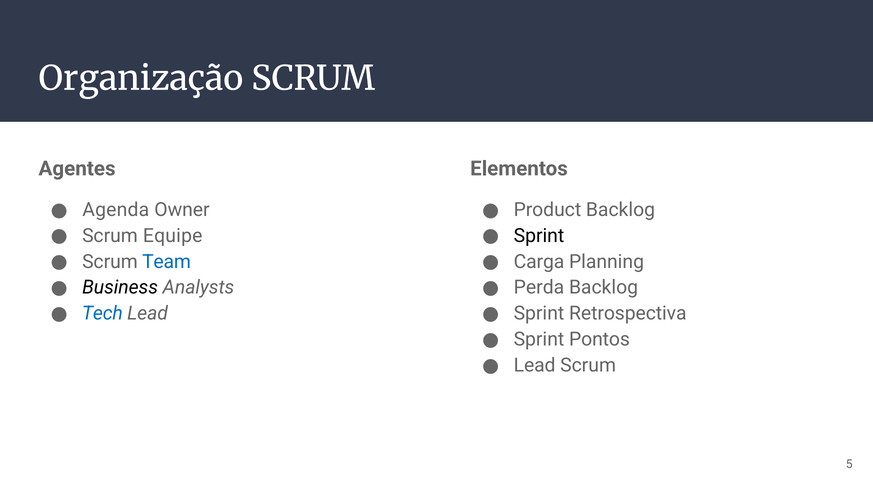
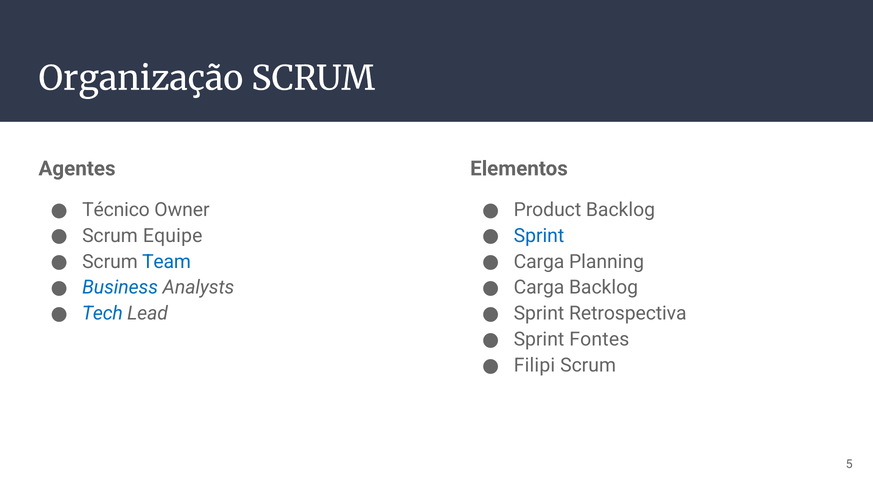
Agenda: Agenda -> Técnico (116, 210)
Sprint colour: black -> blue (539, 236)
Business colour: black -> blue (120, 288)
Perda: Perda -> Carga (539, 288)
Pontos: Pontos -> Fontes (599, 339)
Lead: Lead -> Filipi (534, 365)
